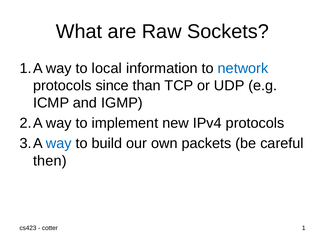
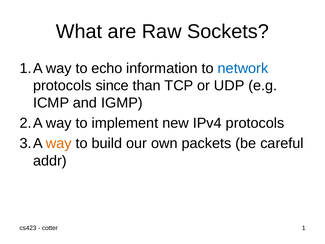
local: local -> echo (107, 68)
way colour: blue -> orange (59, 143)
then: then -> addr (50, 161)
